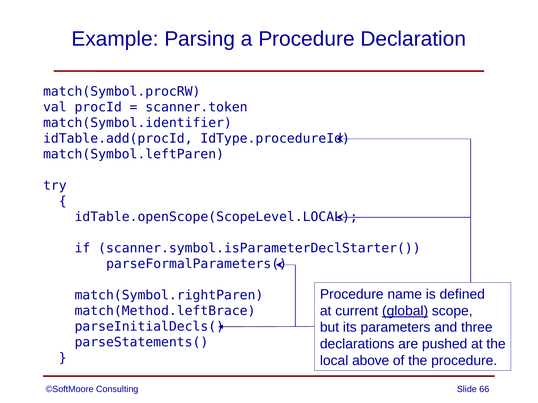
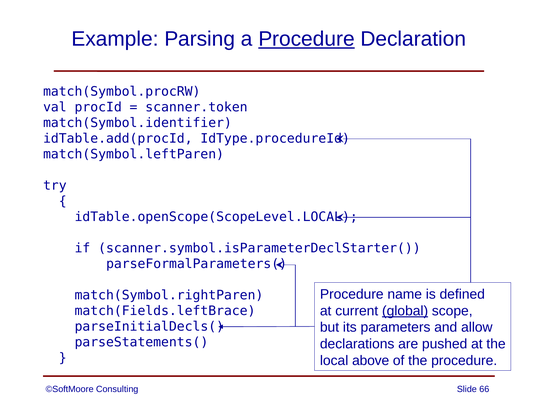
Procedure underline: none -> present (307, 39)
match(Method.leftBrace: match(Method.leftBrace -> match(Fields.leftBrace (165, 311)
three: three -> allow (477, 328)
